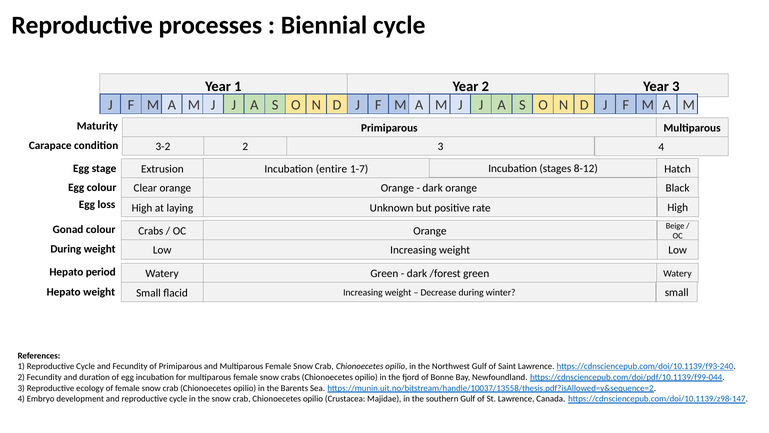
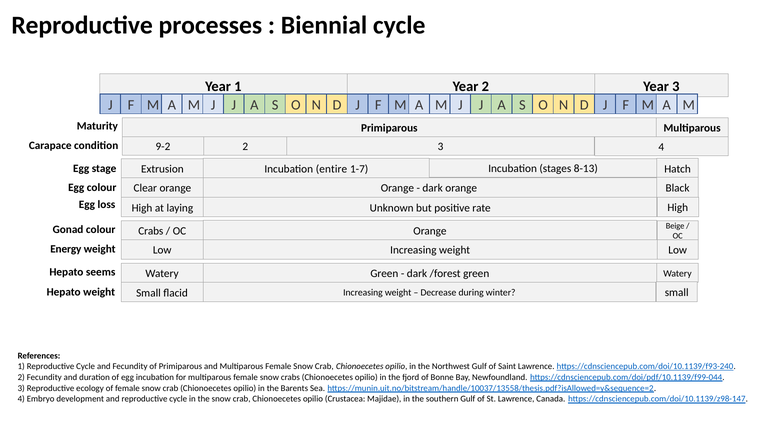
3-2: 3-2 -> 9-2 (163, 147)
8-12: 8-12 -> 8-13 (586, 169)
During: During -> Energy (66, 249)
period: period -> seems (101, 272)
